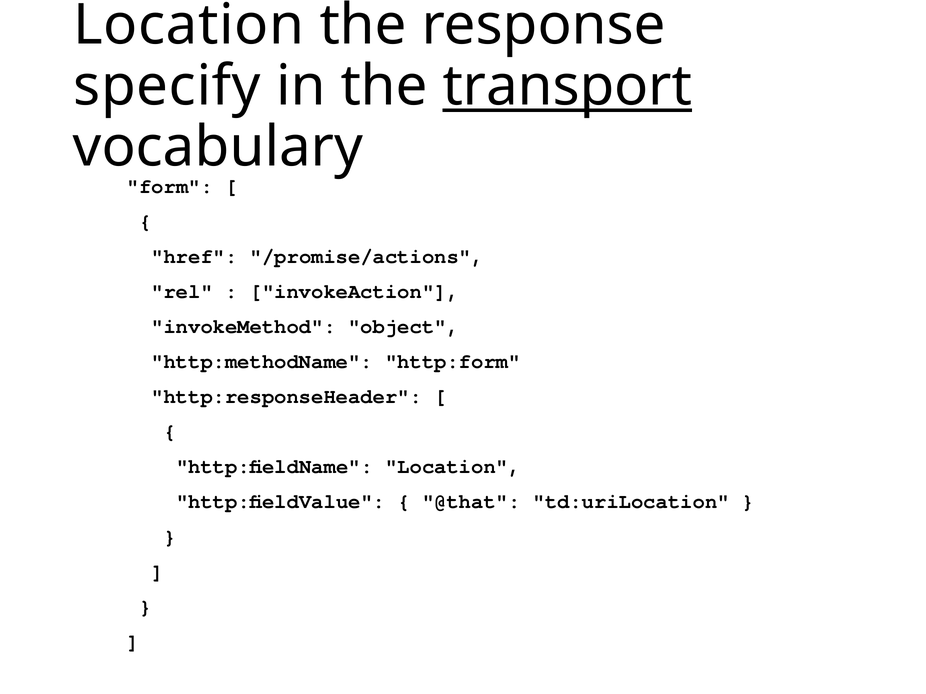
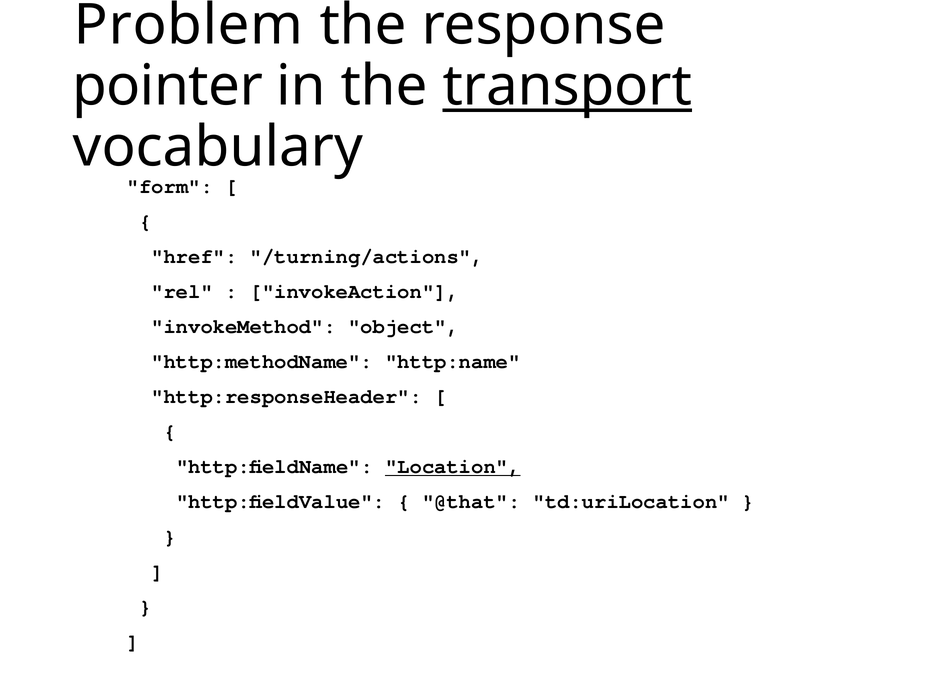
Location: Location -> Problem (189, 25)
specify: specify -> pointer (168, 86)
/promise/actions: /promise/actions -> /turning/actions (367, 257)
http:form: http:form -> http:name (453, 362)
Location underline: none -> present (453, 467)
